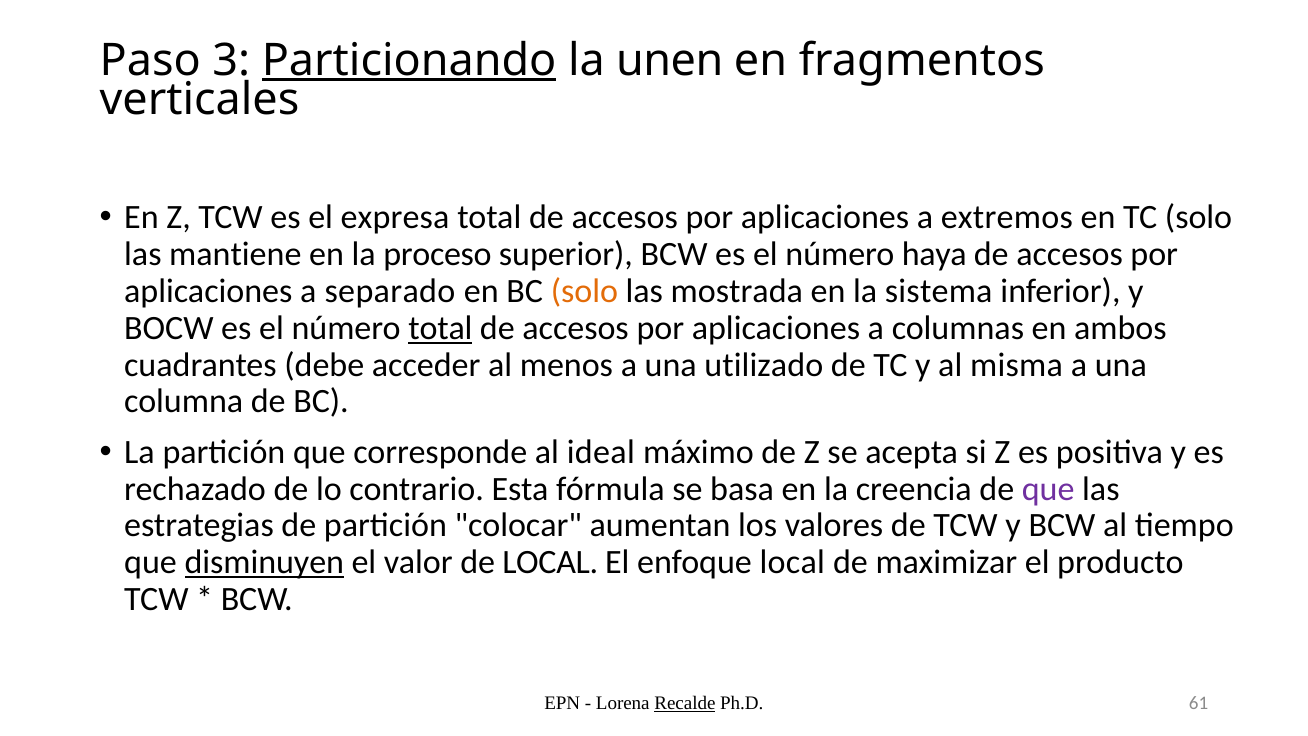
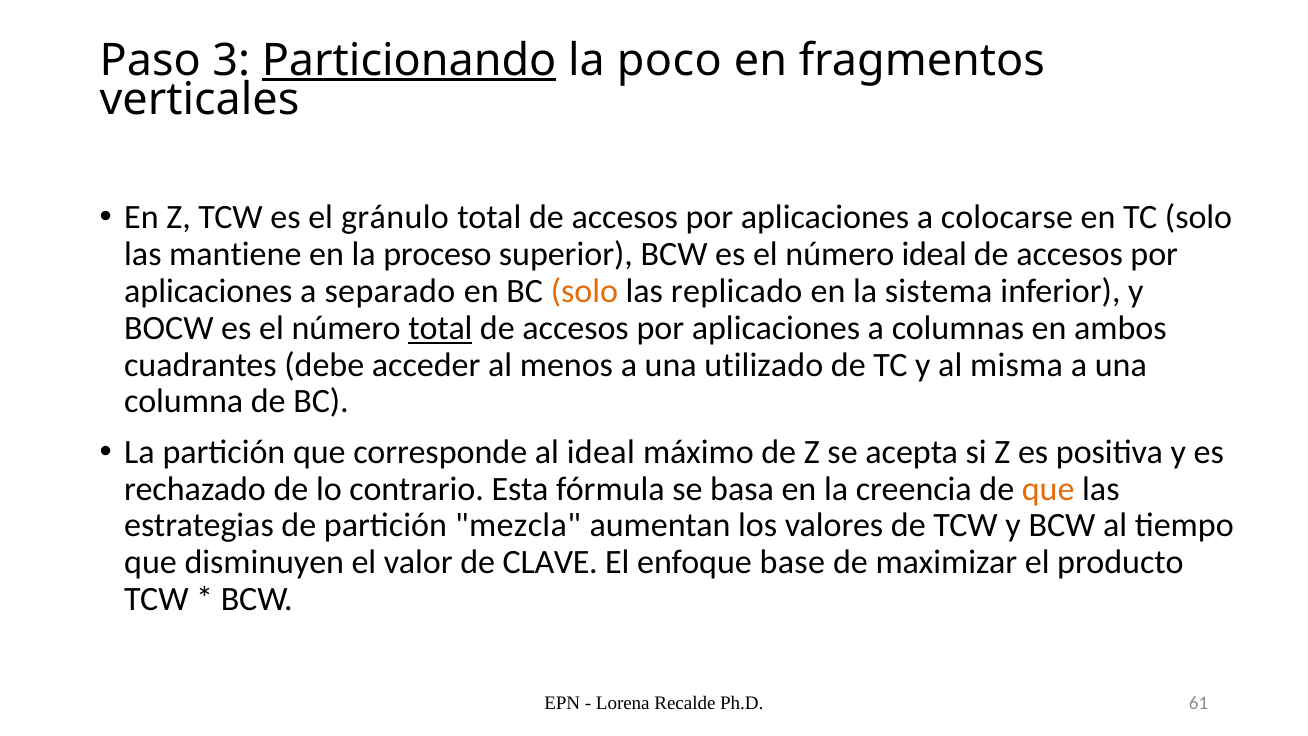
unen: unen -> poco (669, 60)
expresa: expresa -> gránulo (395, 218)
extremos: extremos -> colocarse (1007, 218)
número haya: haya -> ideal (934, 254)
mostrada: mostrada -> replicado (737, 291)
que colour: purple -> orange (1048, 489)
colocar: colocar -> mezcla (518, 525)
disminuyen underline: present -> none (264, 562)
de LOCAL: LOCAL -> CLAVE (550, 562)
enfoque local: local -> base (792, 562)
Recalde underline: present -> none (685, 703)
